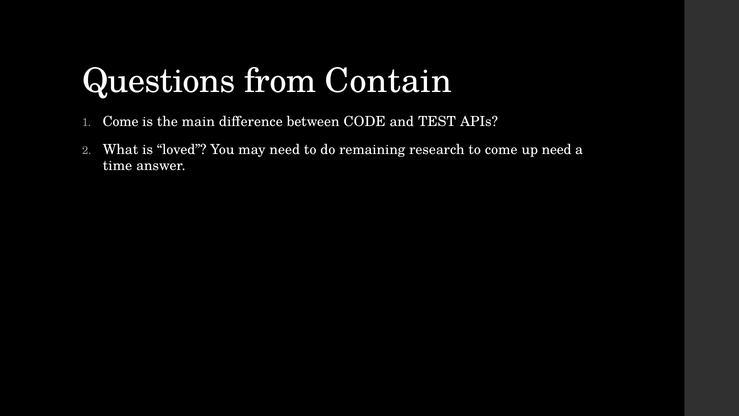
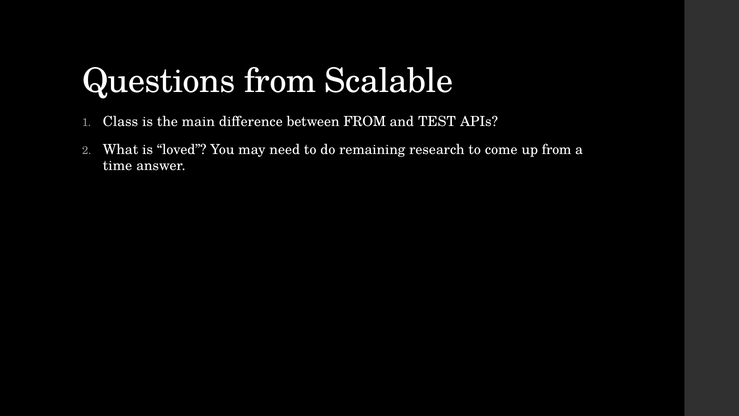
Contain: Contain -> Scalable (389, 81)
Come: Come -> Class (120, 122)
between CODE: CODE -> FROM (365, 122)
up need: need -> from (557, 150)
